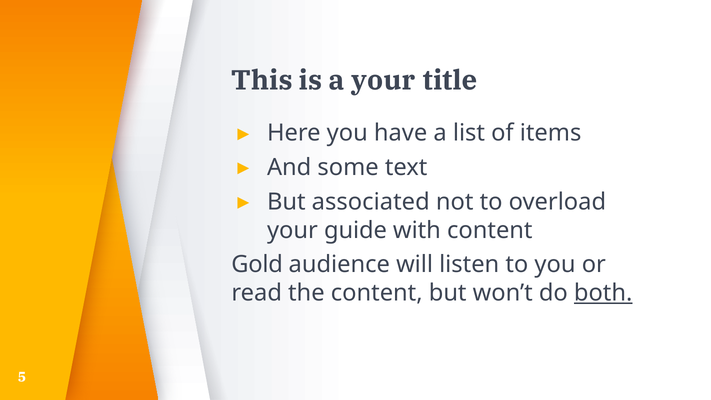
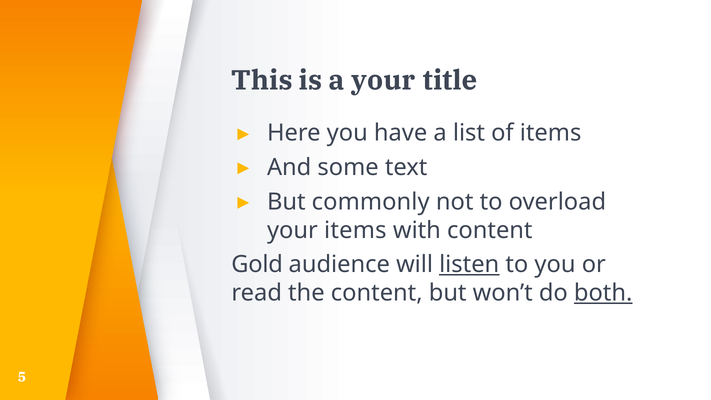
associated: associated -> commonly (371, 202)
your guide: guide -> items (355, 230)
listen underline: none -> present (469, 265)
